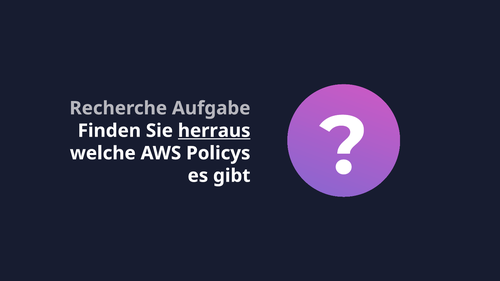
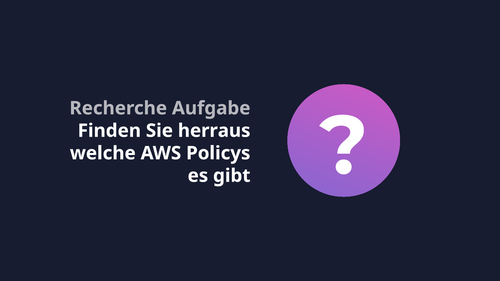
herraus underline: present -> none (214, 131)
